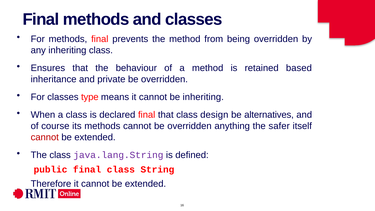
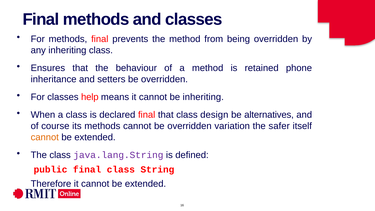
based: based -> phone (299, 68)
private: private -> setters (111, 79)
type: type -> help (90, 97)
anything: anything -> variation (232, 126)
cannot colour: red -> orange (45, 137)
